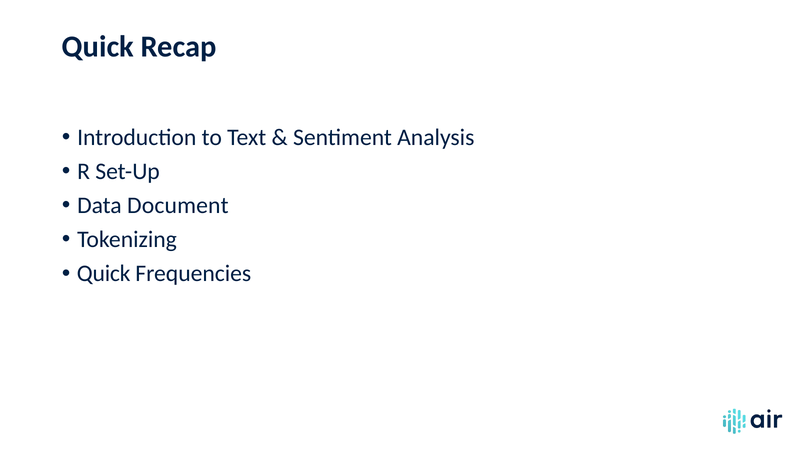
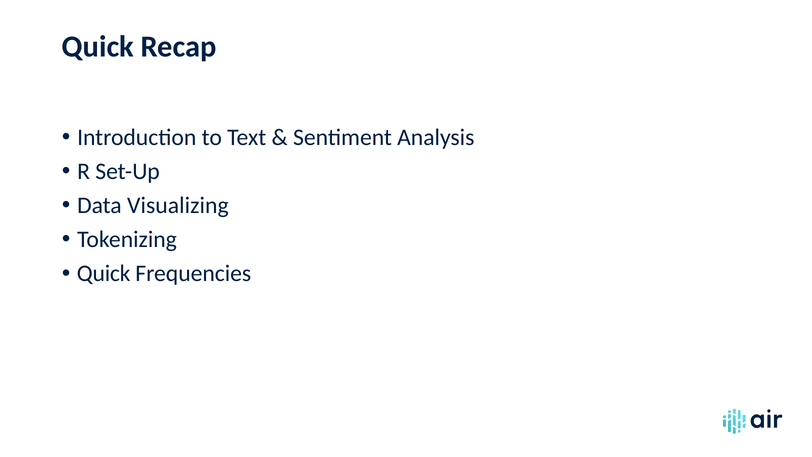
Document: Document -> Visualizing (178, 205)
